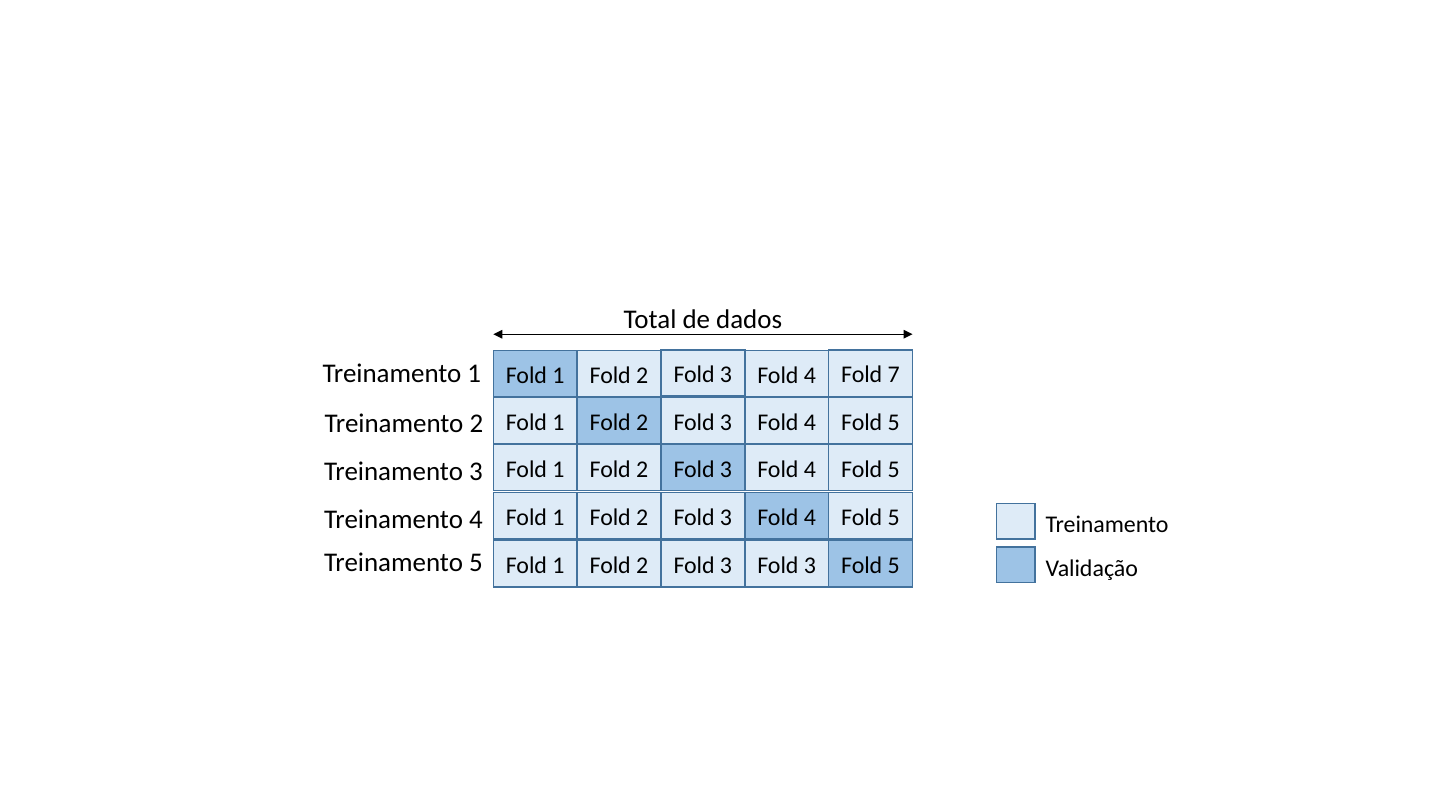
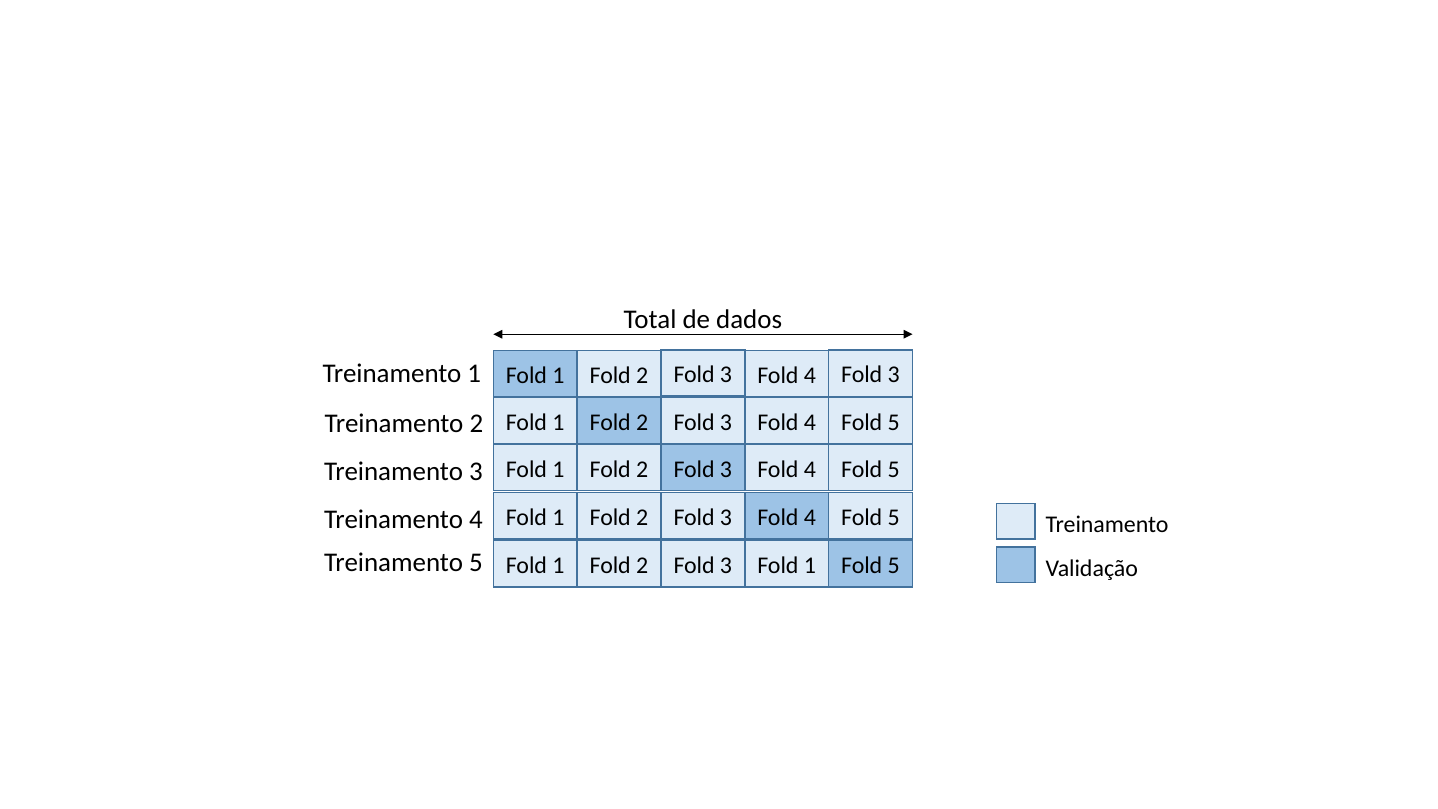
4 Fold 7: 7 -> 3 (894, 375)
3: 3 -> 1 (810, 565)
